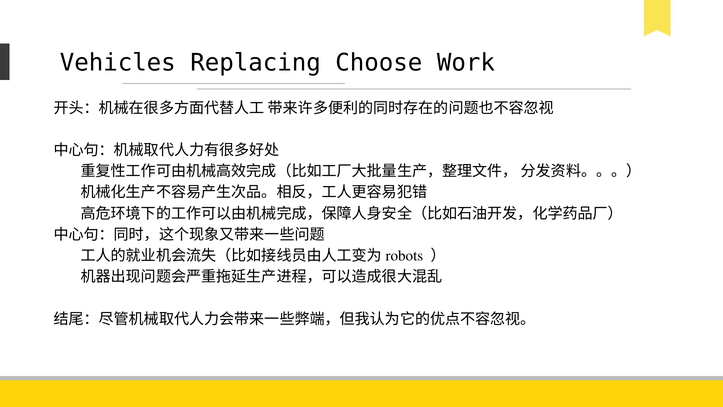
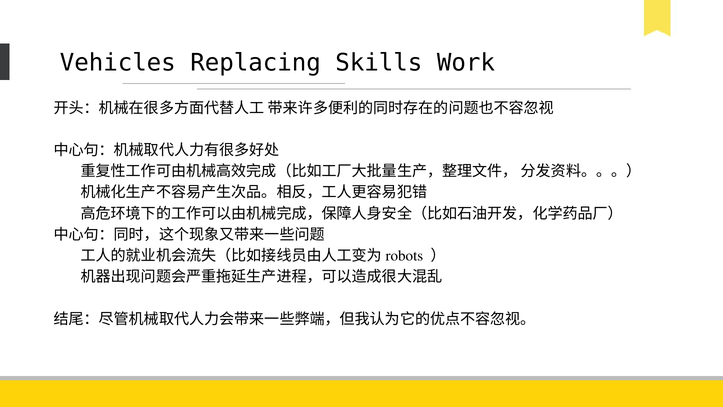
Choose: Choose -> Skills (379, 63)
